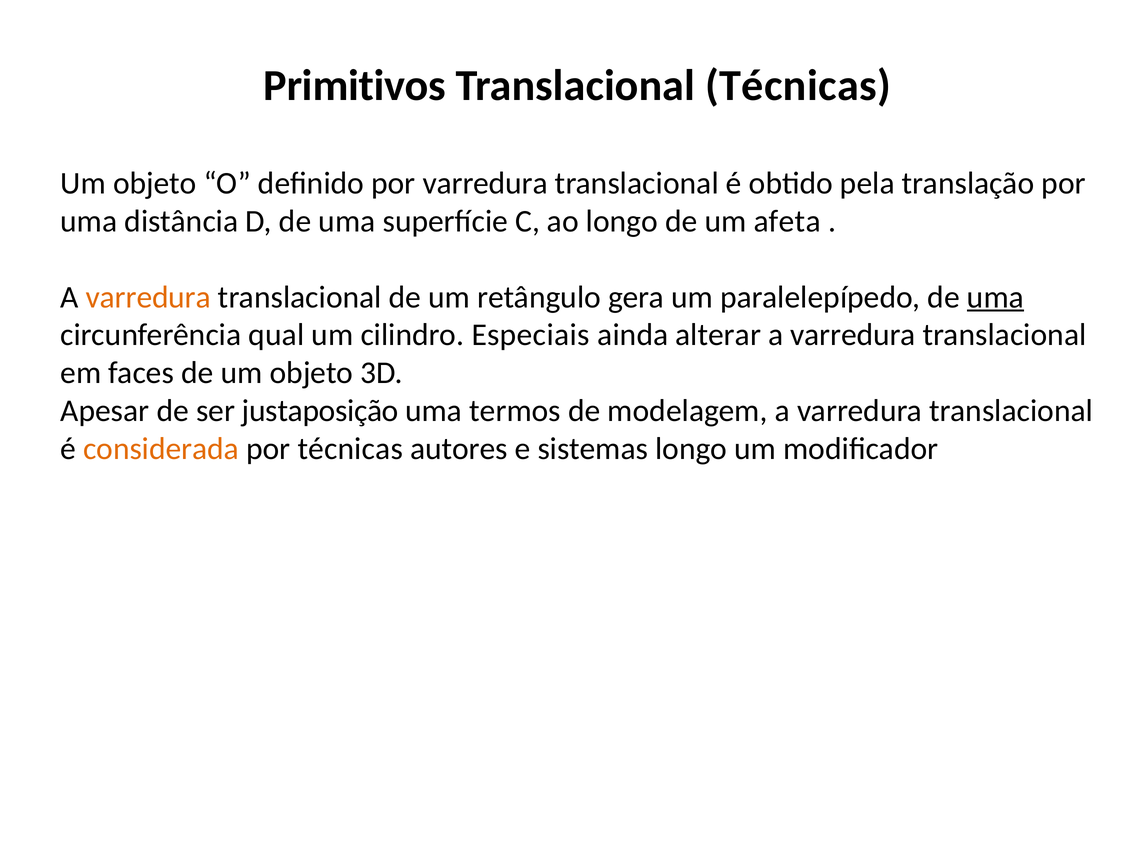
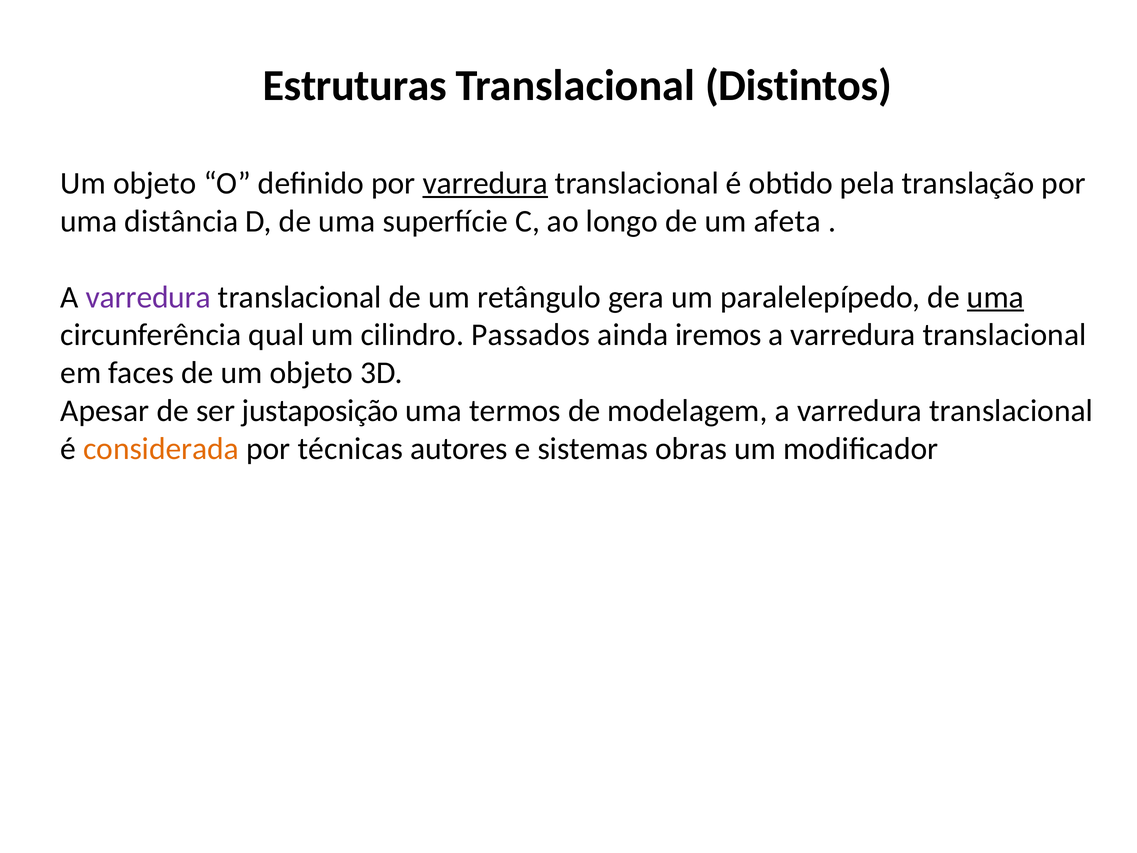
Primitivos: Primitivos -> Estruturas (355, 86)
Translacional Técnicas: Técnicas -> Distintos (798, 86)
varredura underline: none -> present (485, 183)
varredura colour: orange -> purple (148, 297)
Especiais: Especiais -> Passados (531, 335)
alterar: alterar -> iremos (718, 335)
sistemas longo: longo -> obras (691, 449)
